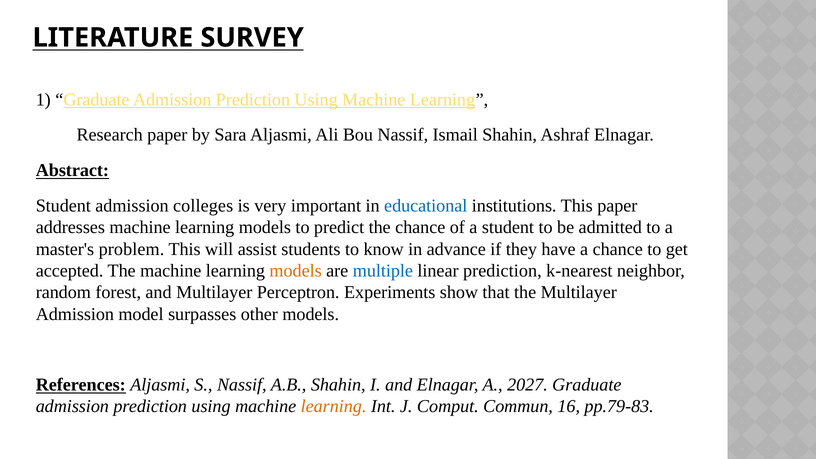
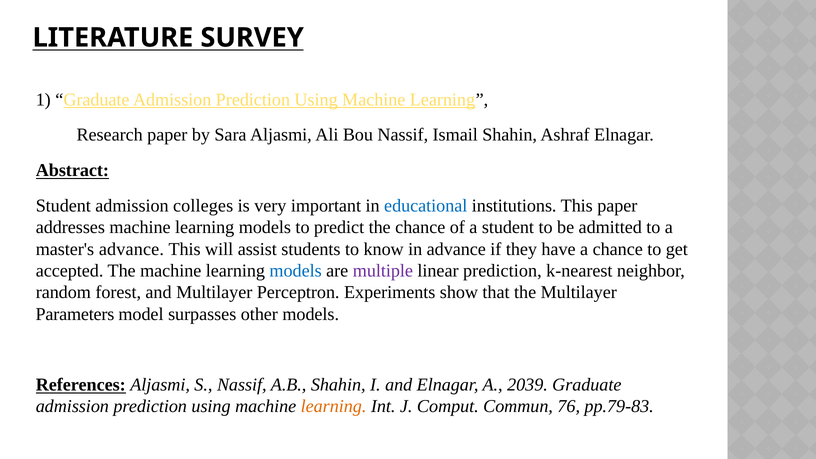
master's problem: problem -> advance (131, 249)
models colour: orange -> blue (296, 271)
multiple colour: blue -> purple (383, 271)
Admission: Admission -> Parameters (75, 314)
2027: 2027 -> 2039 (527, 385)
16: 16 -> 76 (569, 407)
